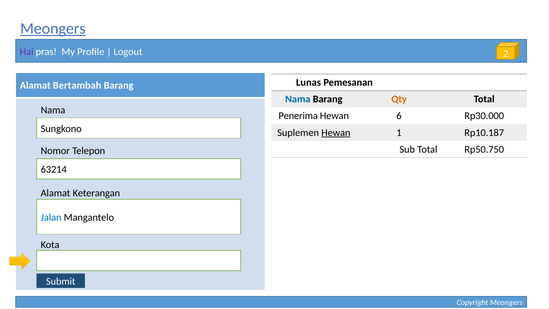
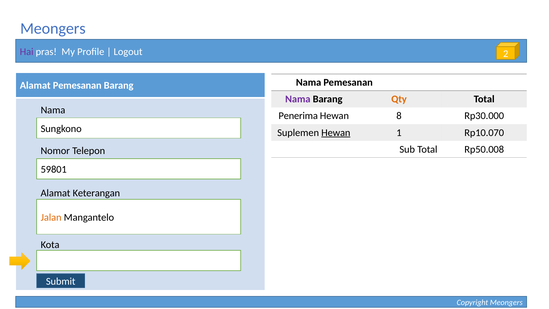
Meongers underline: present -> none (53, 29)
Lunas: Lunas -> Nama (309, 82)
Alamat Bertambah: Bertambah -> Pemesanan (77, 85)
Nama colour: blue -> purple (298, 99)
6: 6 -> 8 (399, 116)
Rp10.187: Rp10.187 -> Rp10.070 (484, 133)
Rp50.750: Rp50.750 -> Rp50.008 (484, 149)
63214: 63214 -> 59801 (54, 169)
Jalan colour: blue -> orange (51, 217)
